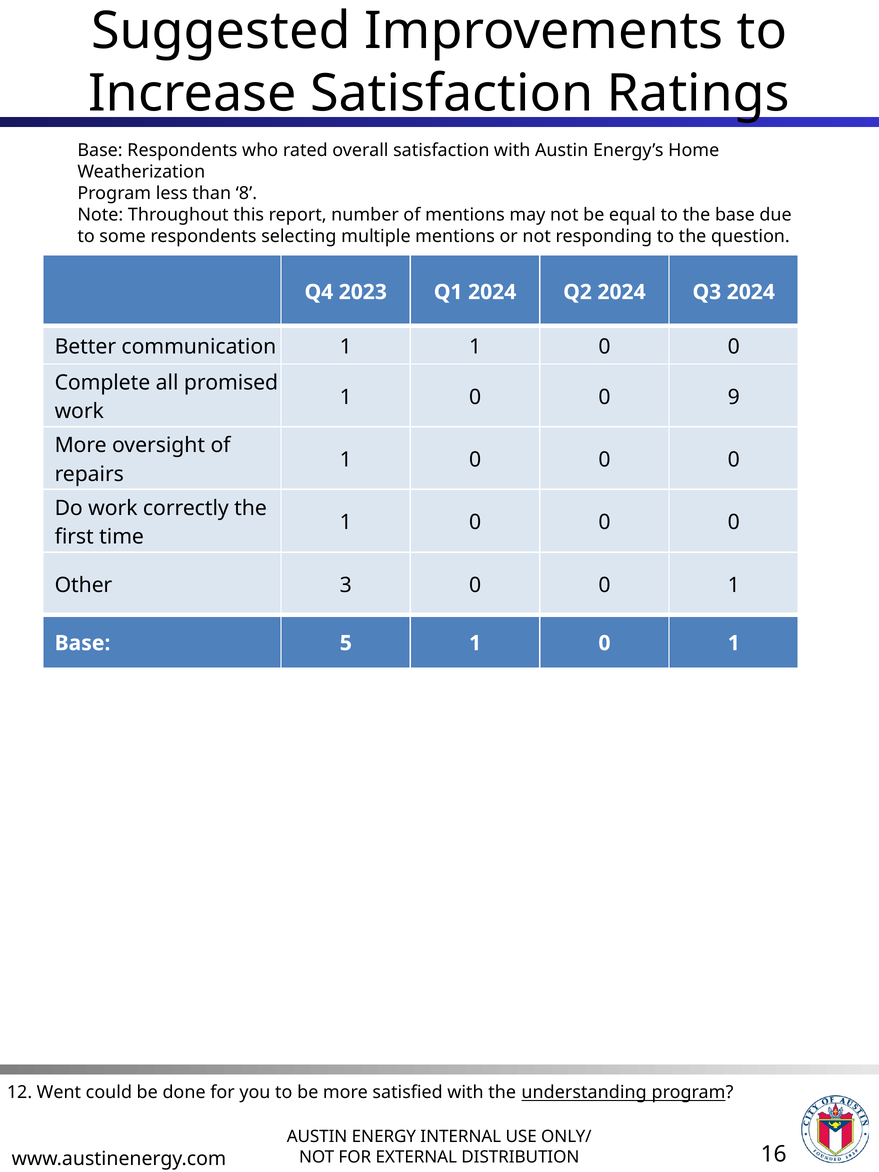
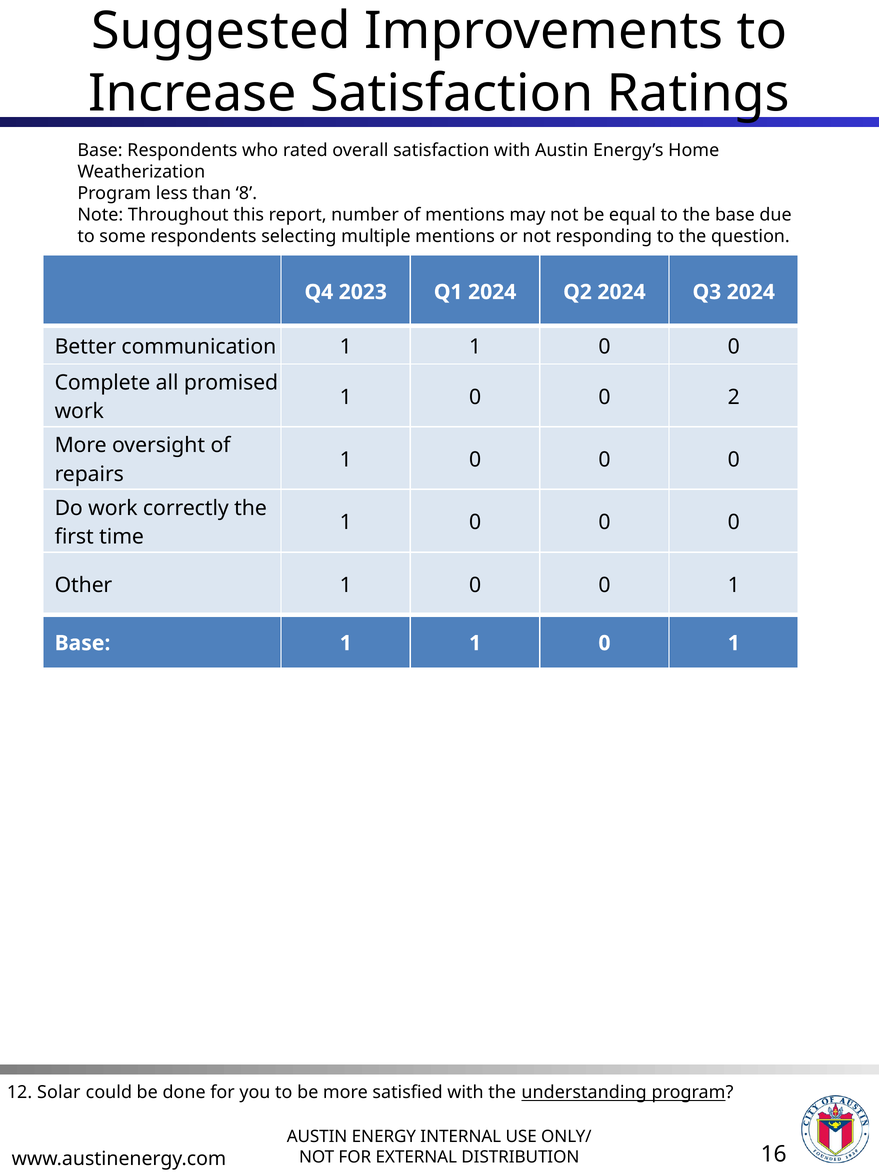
9: 9 -> 2 (734, 397)
Other 3: 3 -> 1 (346, 585)
Base 5: 5 -> 1 (346, 643)
Went: Went -> Solar (59, 1092)
